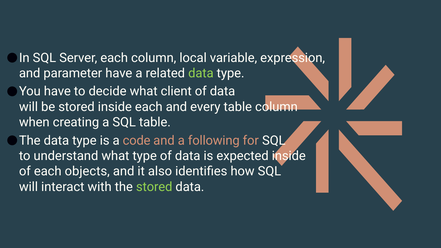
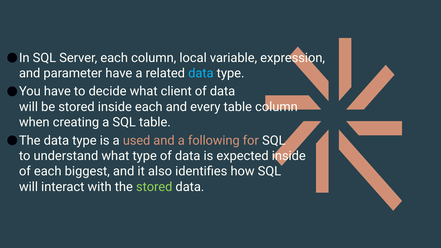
data colour: light green -> light blue (201, 73)
code: code -> used (137, 141)
objects: objects -> biggest (87, 171)
